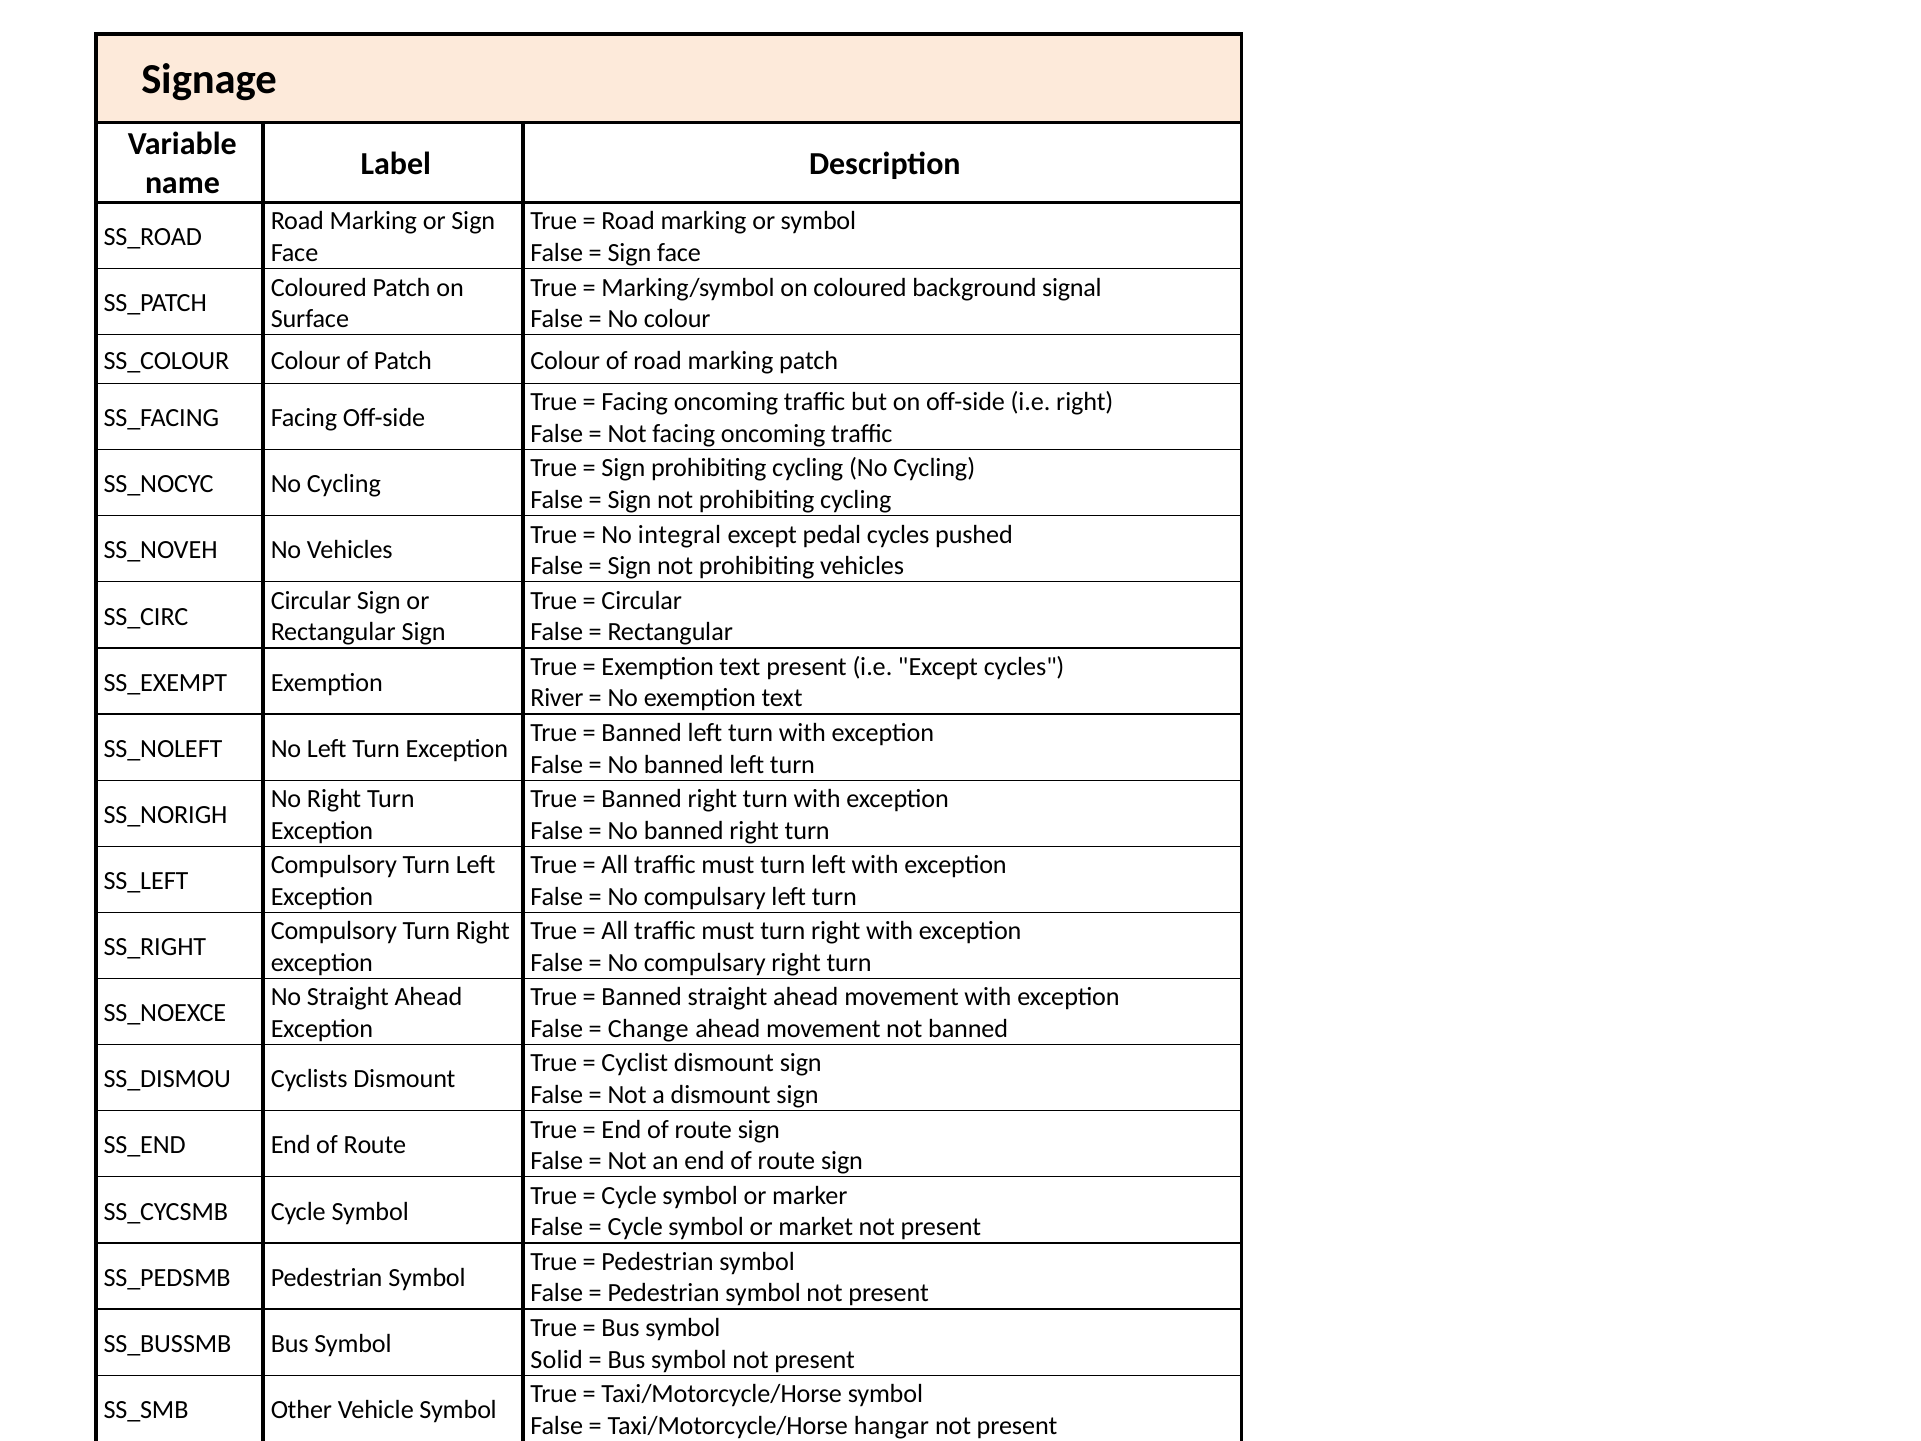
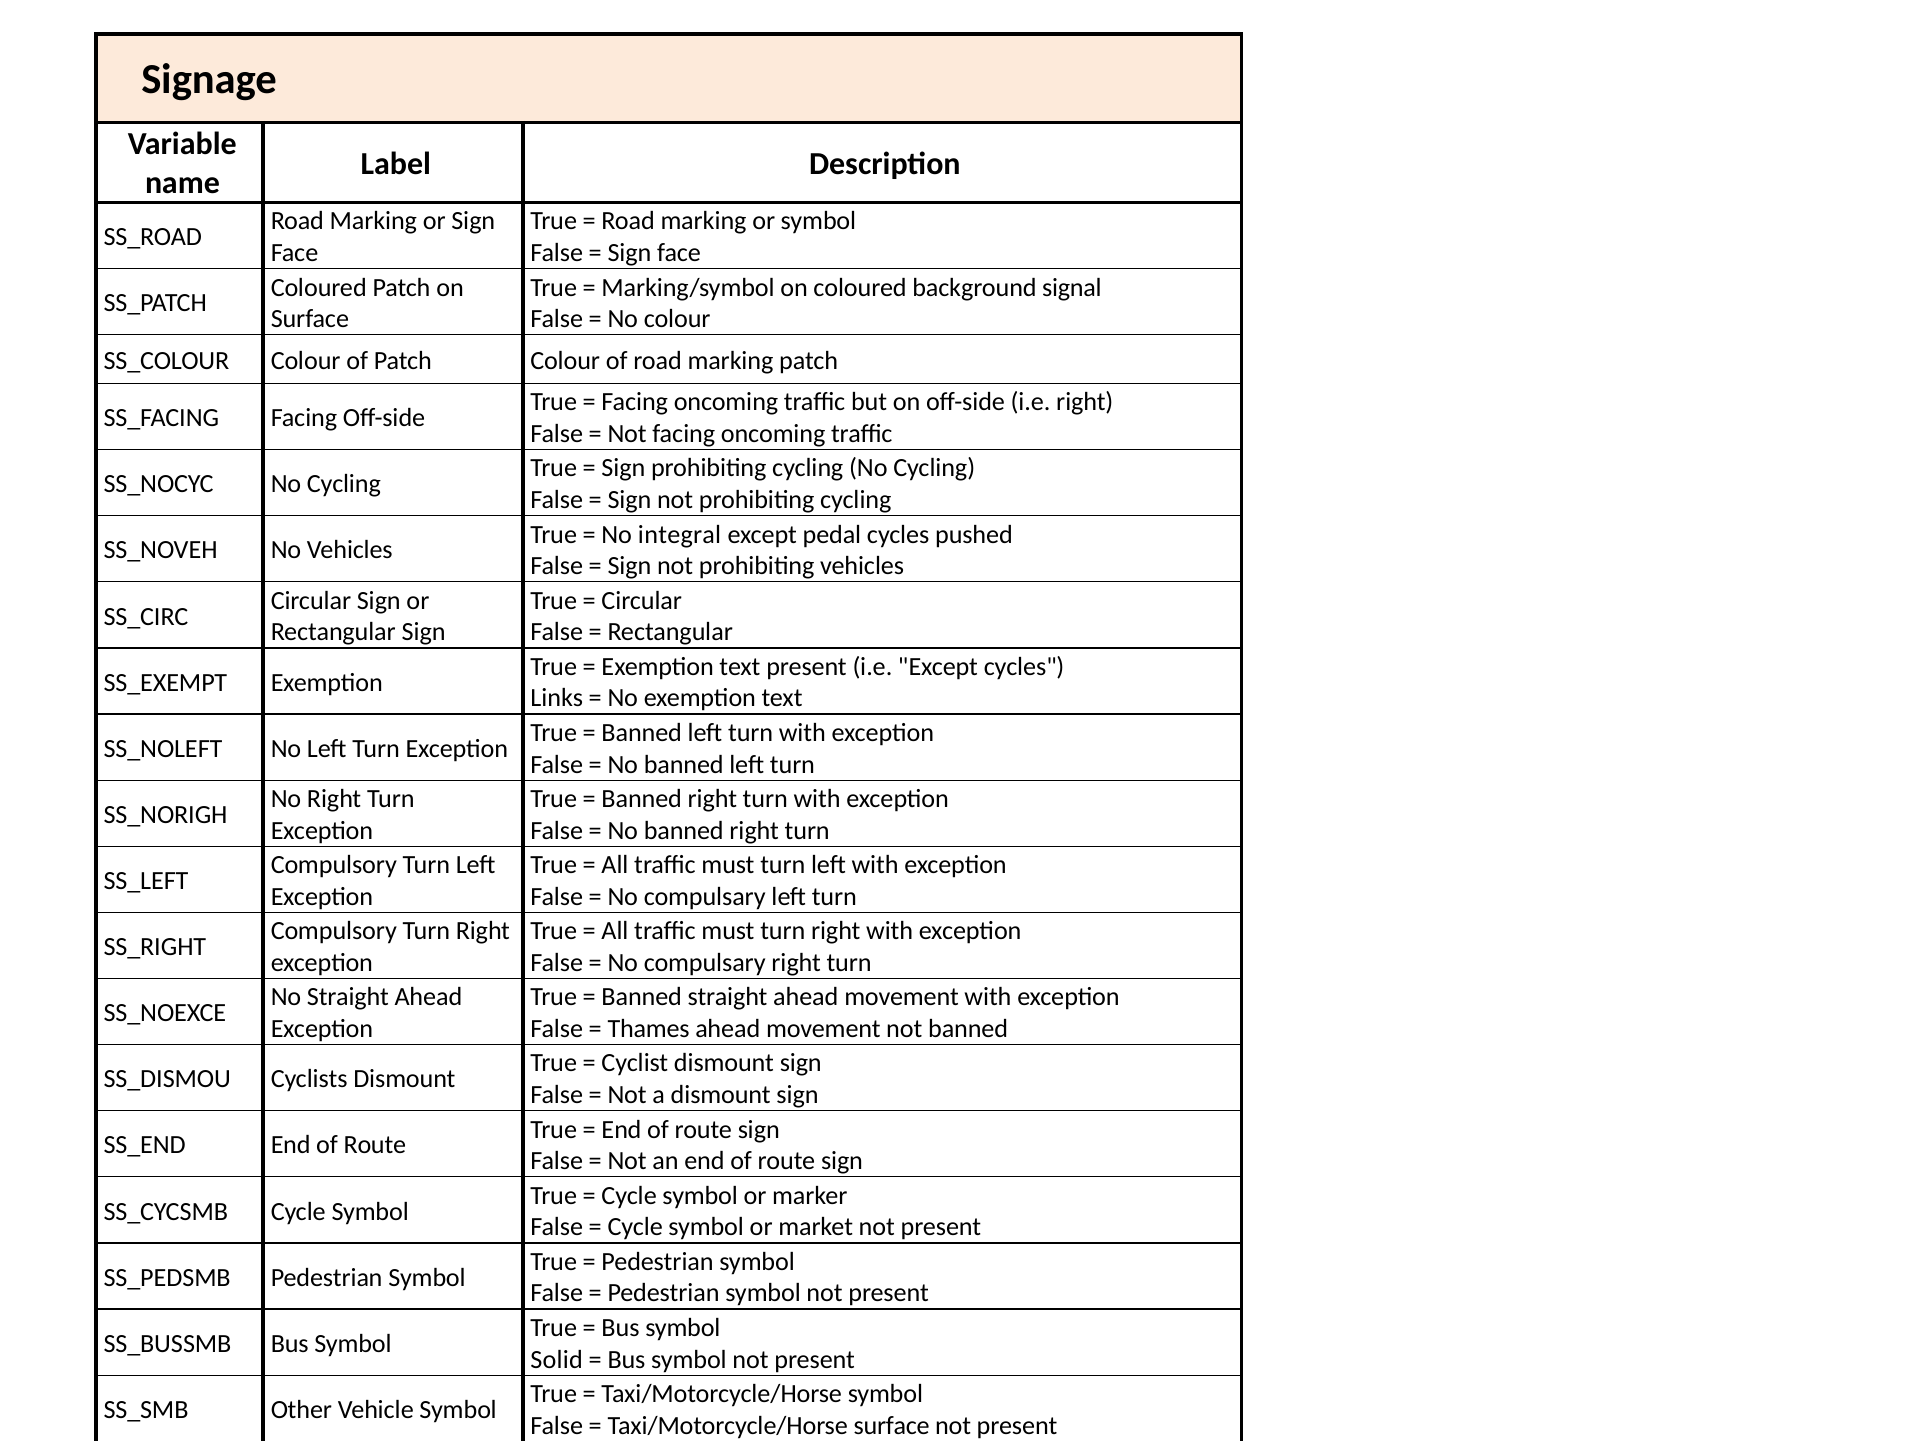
River: River -> Links (557, 698)
Change: Change -> Thames (649, 1029)
Taxi/Motorcycle/Horse hangar: hangar -> surface (892, 1425)
